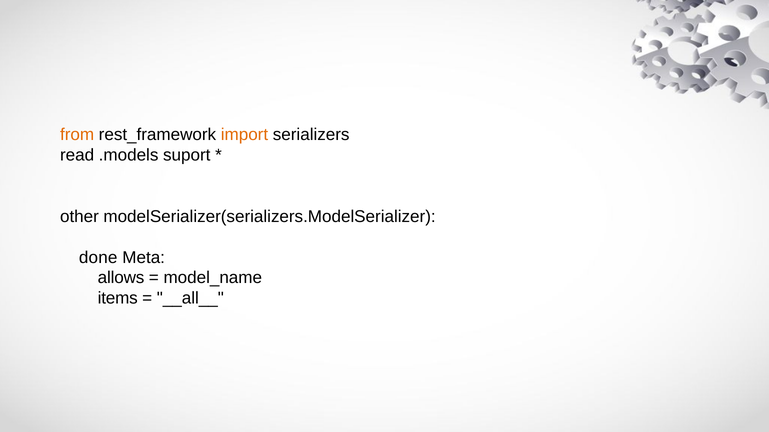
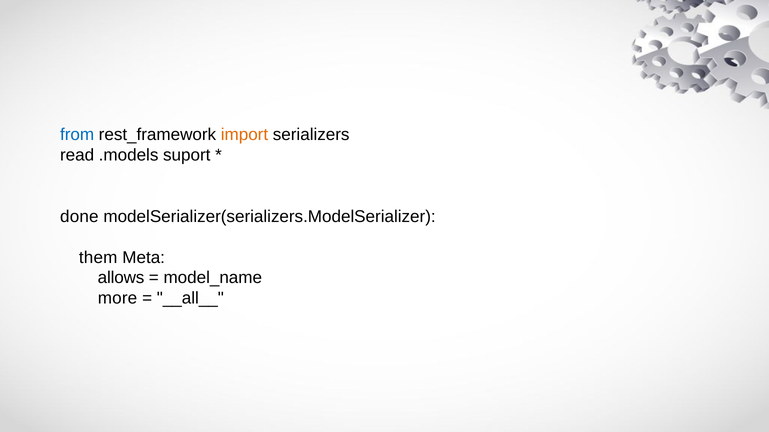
from colour: orange -> blue (77, 135)
other: other -> done (79, 217)
done: done -> them (98, 258)
items: items -> more (118, 299)
